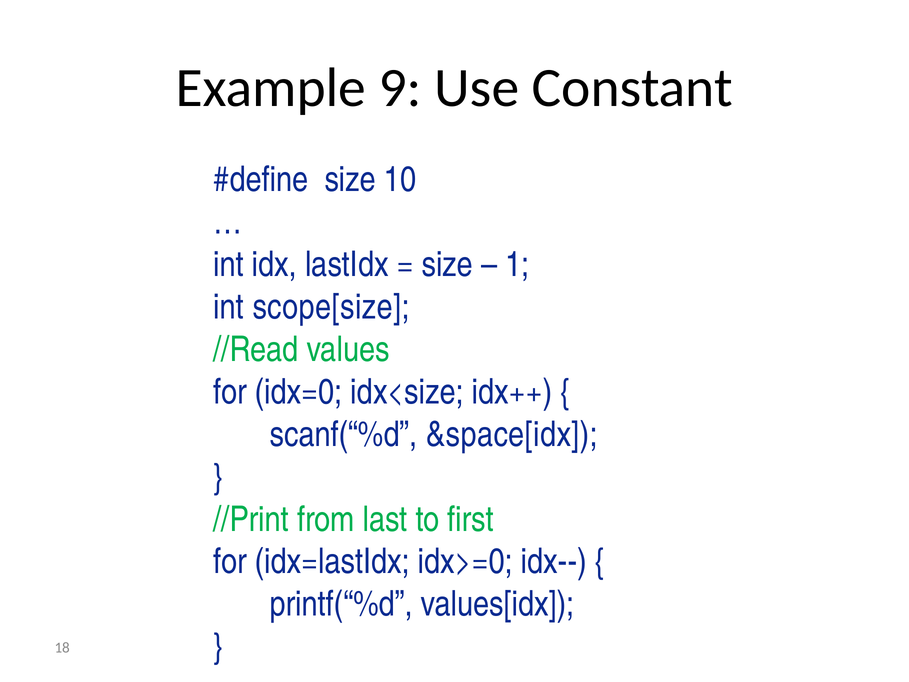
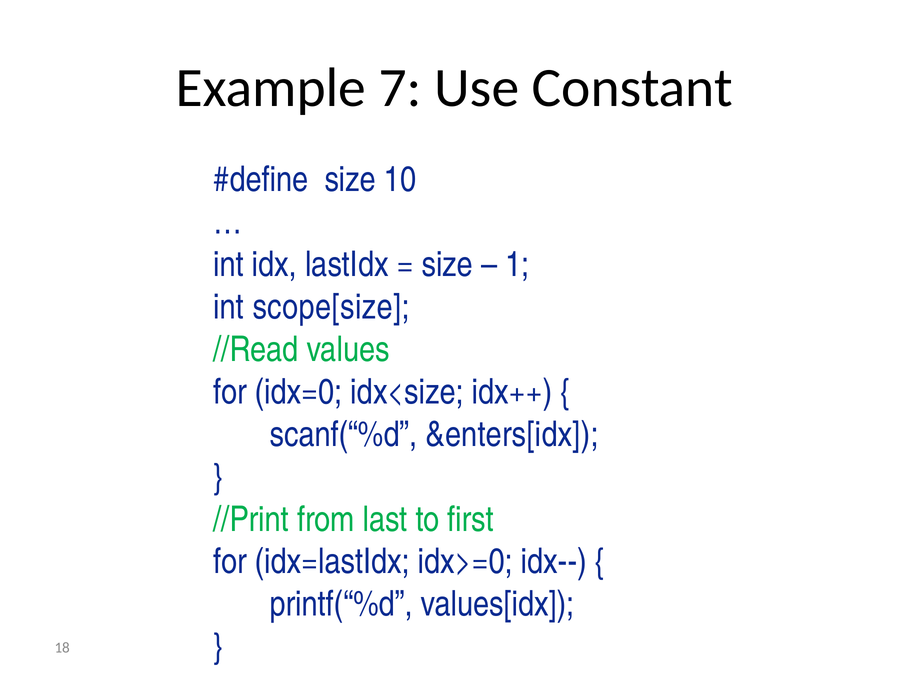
9: 9 -> 7 (400, 88)
&space[idx: &space[idx -> &enters[idx (512, 434)
